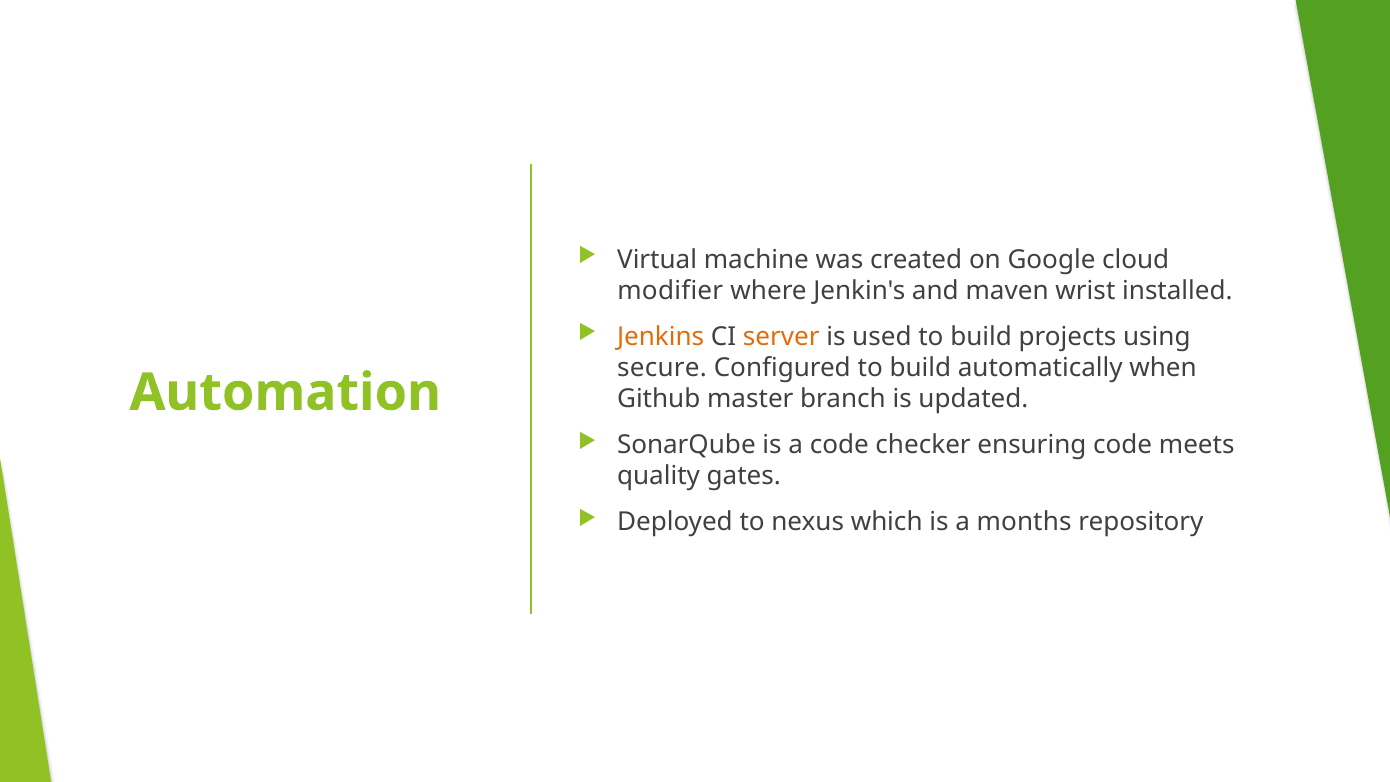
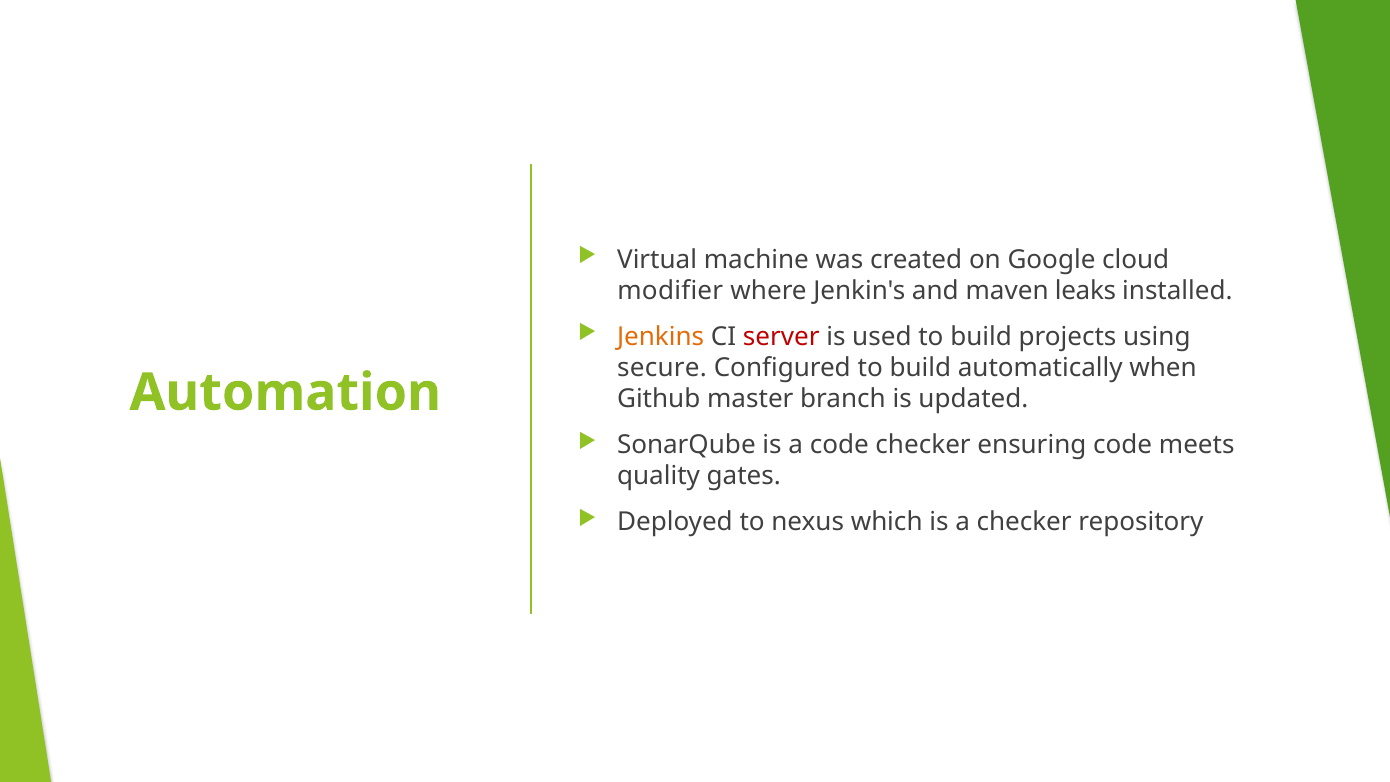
wrist: wrist -> leaks (1086, 291)
server colour: orange -> red (781, 337)
a months: months -> checker (1024, 522)
